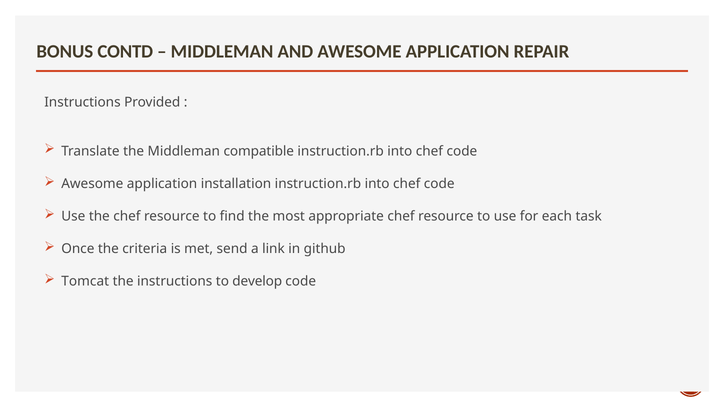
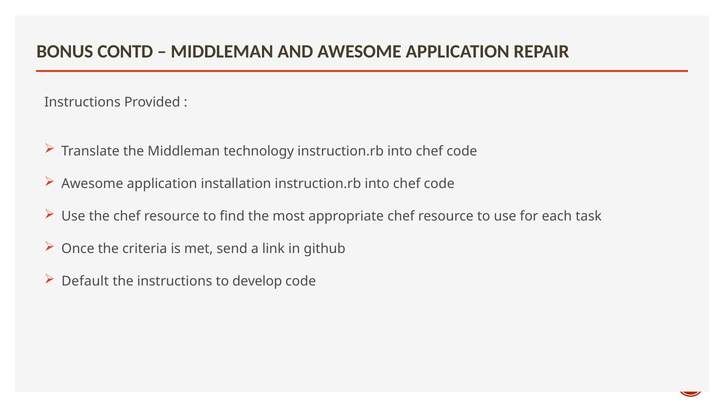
compatible: compatible -> technology (259, 151)
Tomcat: Tomcat -> Default (85, 282)
